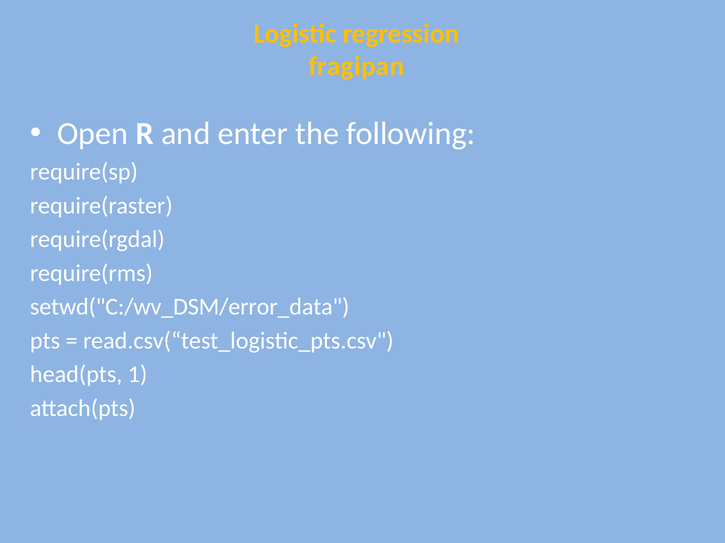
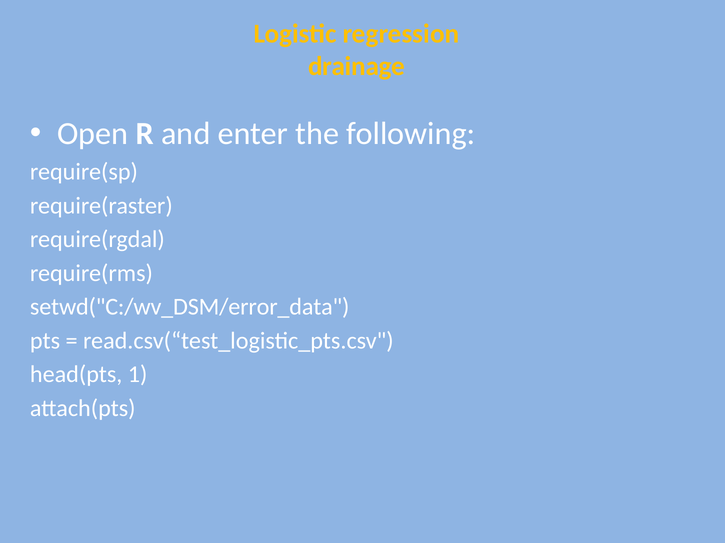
fragipan: fragipan -> drainage (357, 67)
